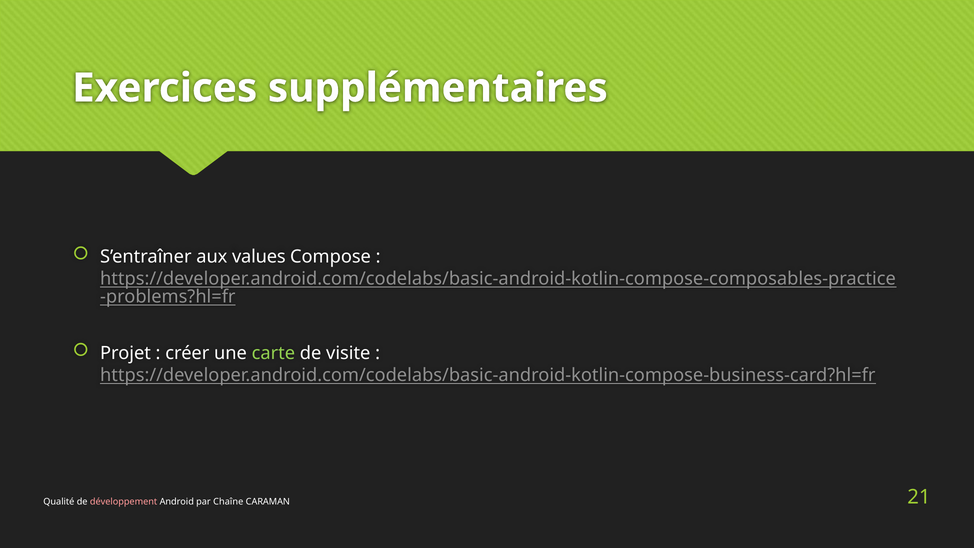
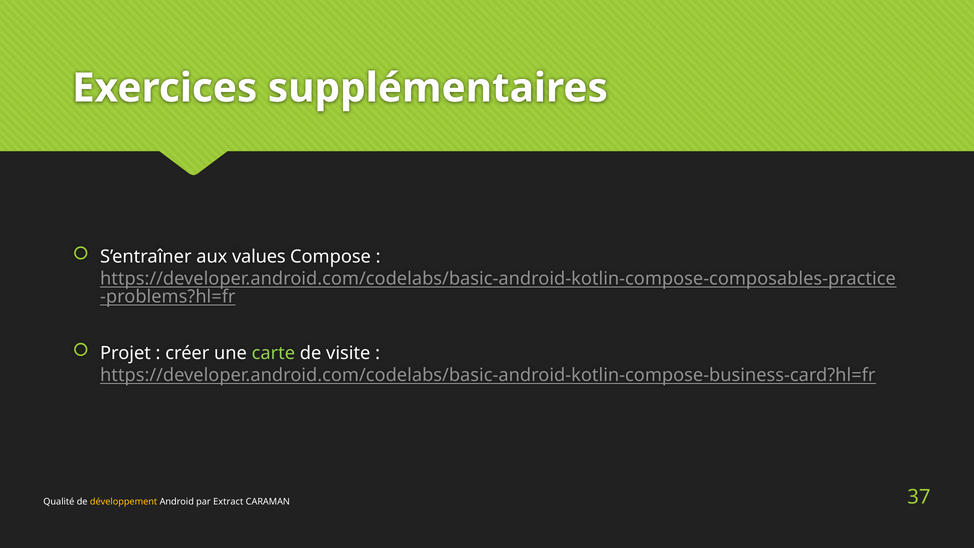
développement colour: pink -> yellow (124, 502)
Chaîne: Chaîne -> Extract (228, 502)
21: 21 -> 37 (919, 497)
